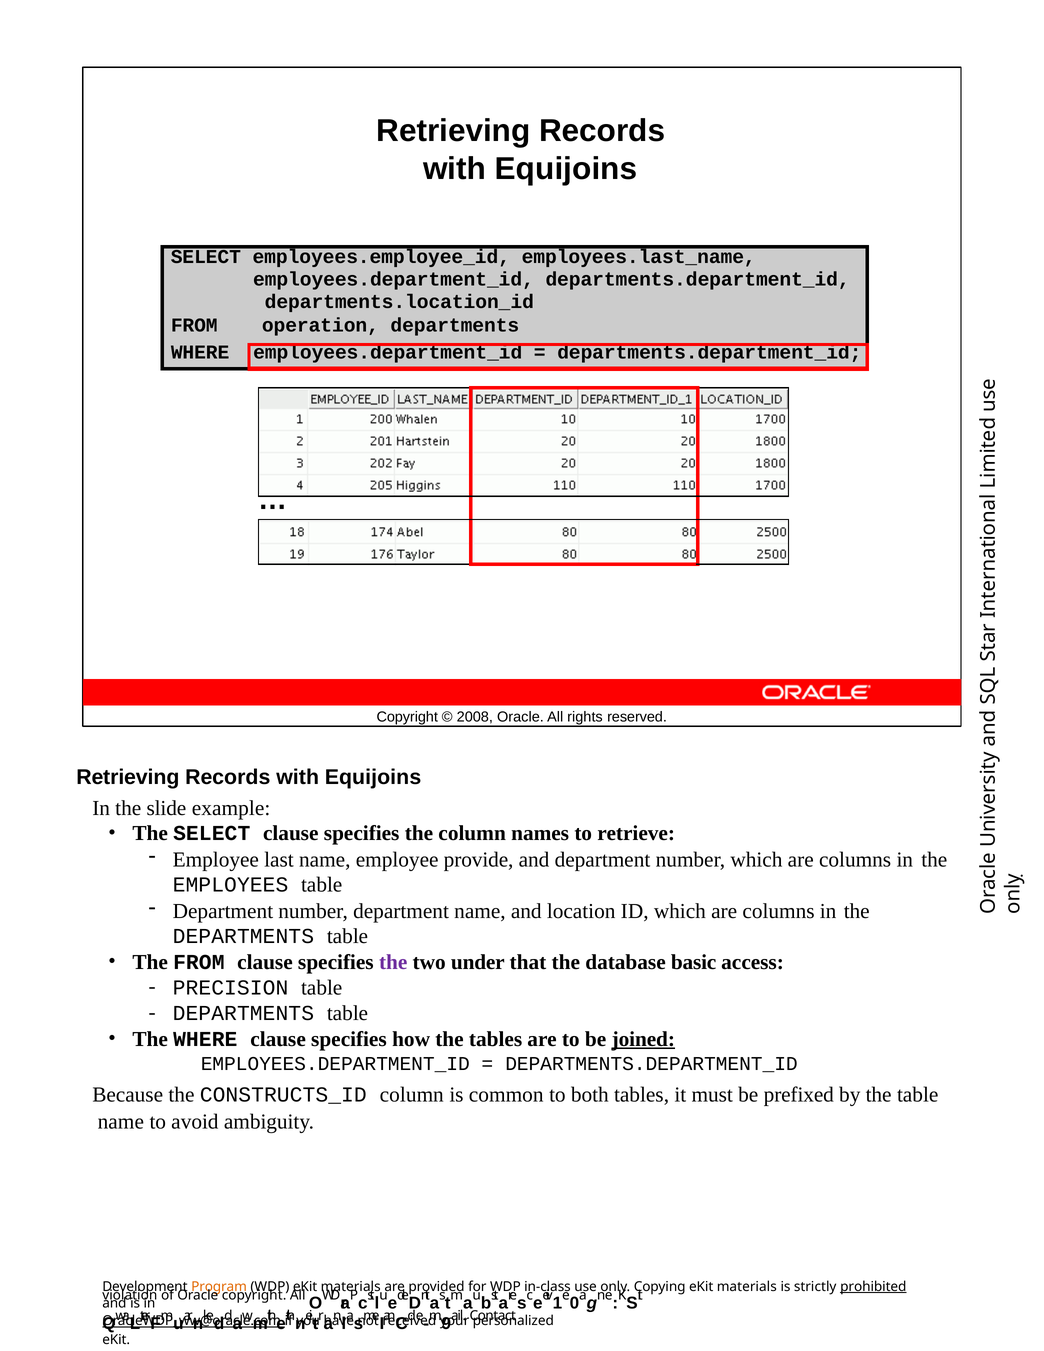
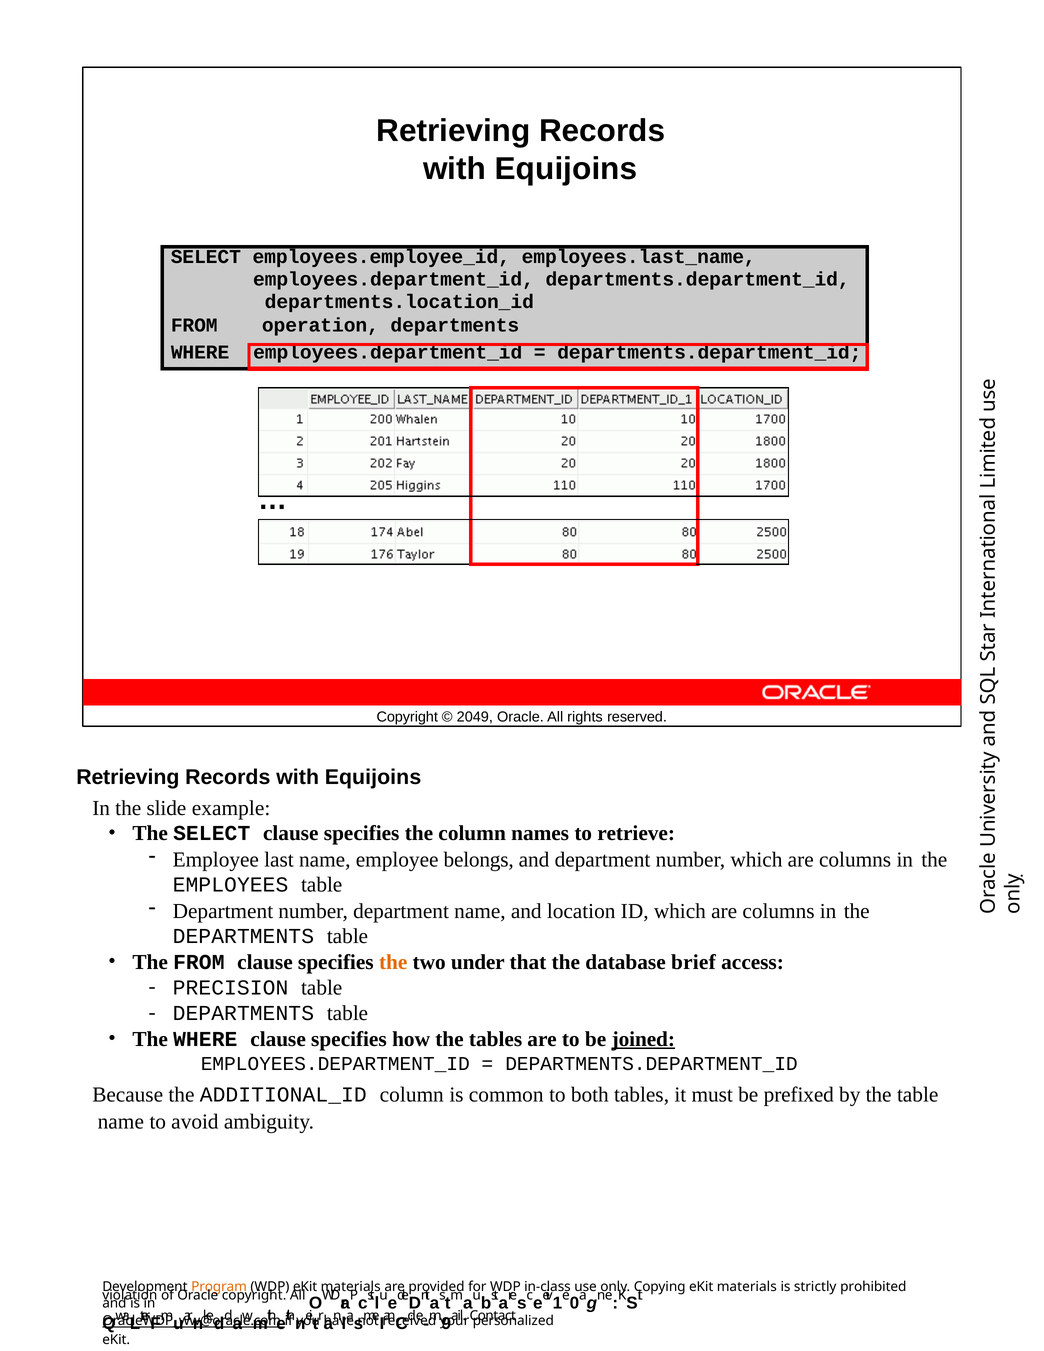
2008: 2008 -> 2049 (475, 717)
provide: provide -> belongs (479, 860)
the colour: purple -> orange (393, 962)
basic: basic -> brief (693, 962)
CONSTRUCTS_ID: CONSTRUCTS_ID -> ADDITIONAL_ID (283, 1095)
prohibited underline: present -> none (873, 1287)
